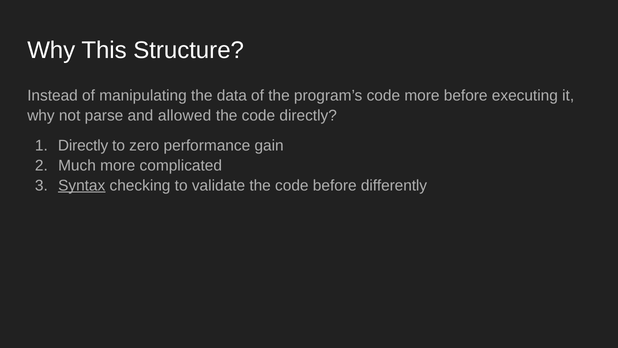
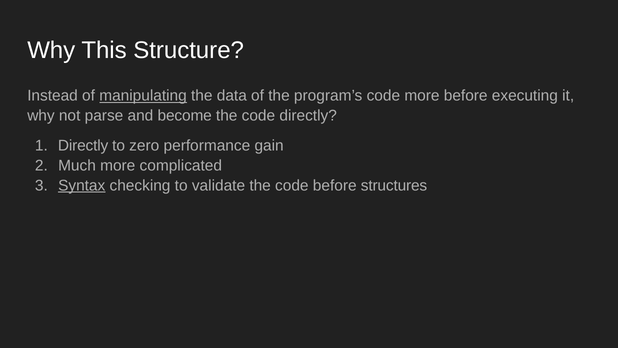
manipulating underline: none -> present (143, 96)
allowed: allowed -> become (185, 115)
differently: differently -> structures (394, 185)
